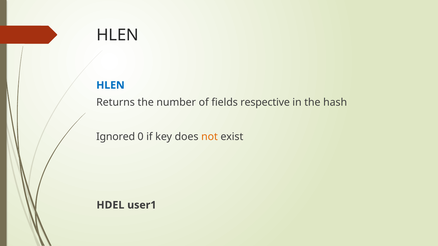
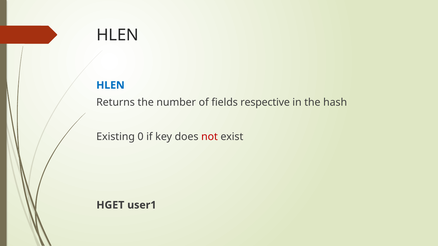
Ignored: Ignored -> Existing (116, 137)
not colour: orange -> red (210, 137)
HDEL: HDEL -> HGET (110, 205)
